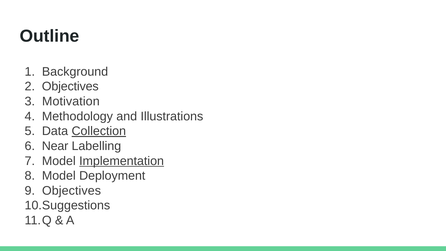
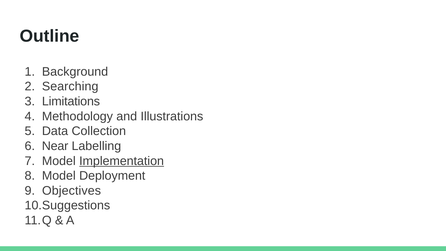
Objectives: Objectives -> Searching (70, 86)
Motivation: Motivation -> Limitations (71, 101)
Collection underline: present -> none (99, 131)
